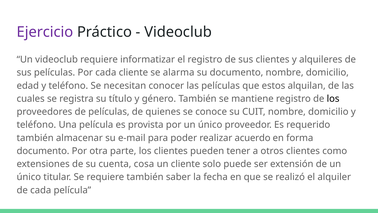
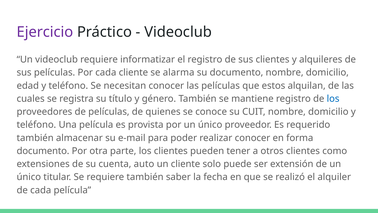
los colour: black -> blue (333, 99)
realizar acuerdo: acuerdo -> conocer (253, 138)
cosa: cosa -> auto (144, 164)
